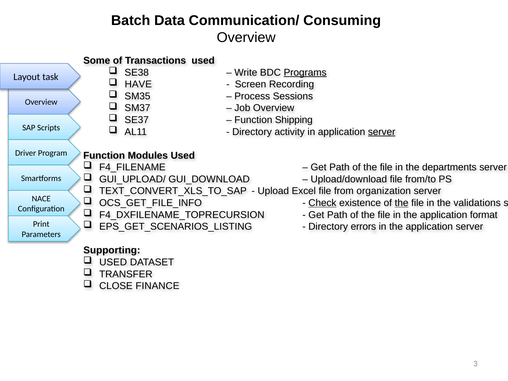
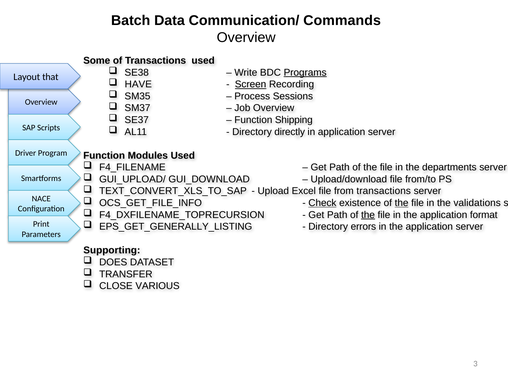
Consuming: Consuming -> Commands (342, 20)
task: task -> that (50, 77)
Screen underline: none -> present (251, 84)
activity: activity -> directly (290, 132)
server underline: present -> none (382, 132)
from organization: organization -> transactions (384, 191)
the underline: none -> present (368, 215)
EPS_GET_SCENARIOS_LISTING: EPS_GET_SCENARIOS_LISTING -> EPS_GET_GENERALLY_LISTING (176, 227)
USED: USED -> DOES (113, 262)
FINANCE: FINANCE -> VARIOUS (158, 286)
